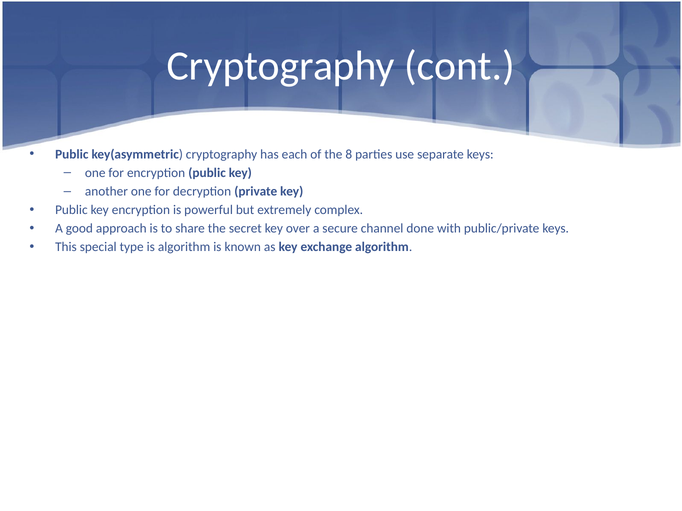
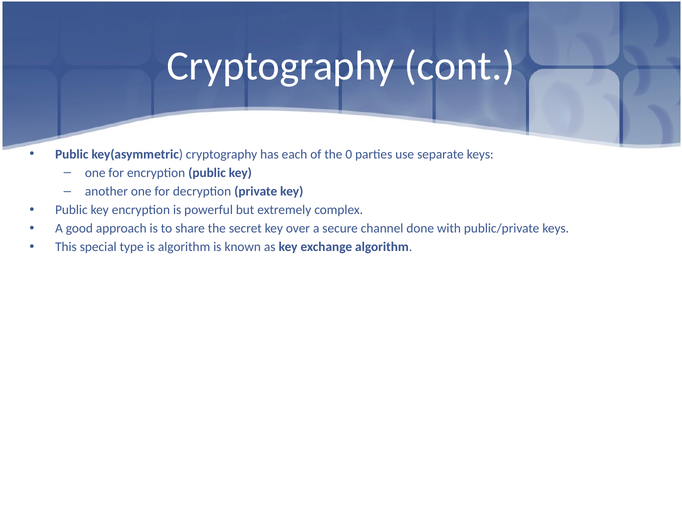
8: 8 -> 0 (349, 154)
